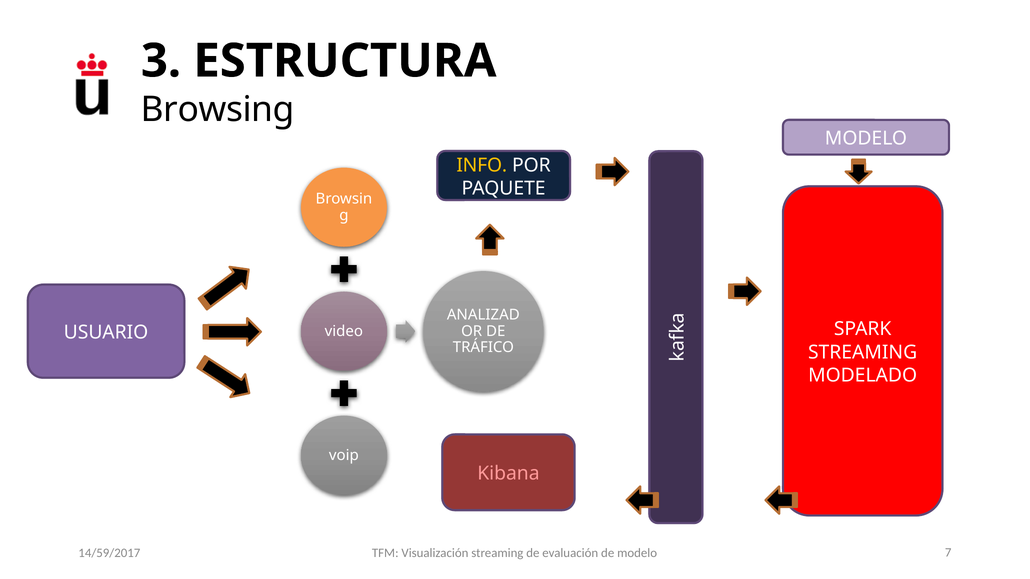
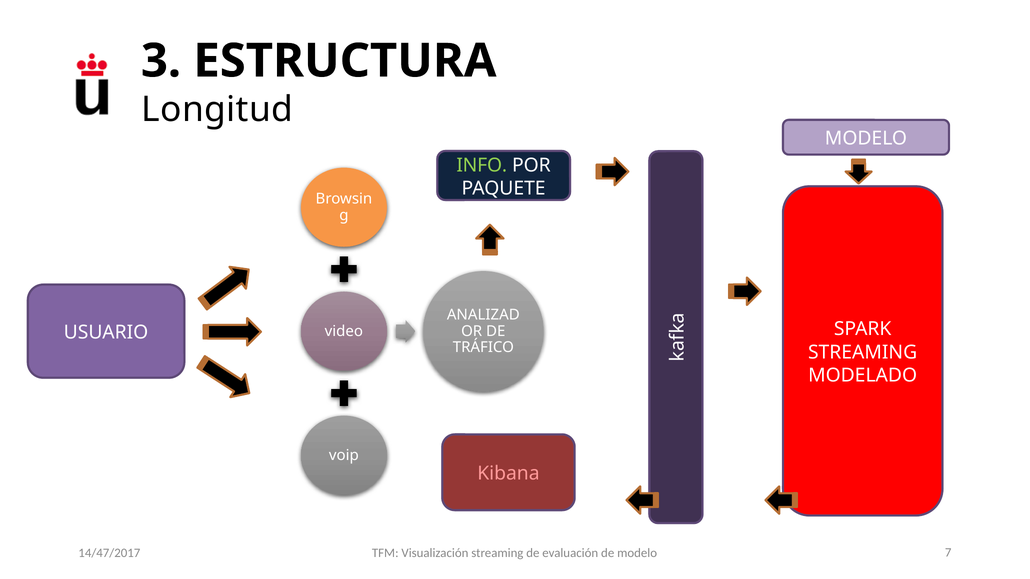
Browsing: Browsing -> Longitud (217, 110)
INFO colour: yellow -> light green (482, 165)
14/59/2017: 14/59/2017 -> 14/47/2017 (109, 553)
